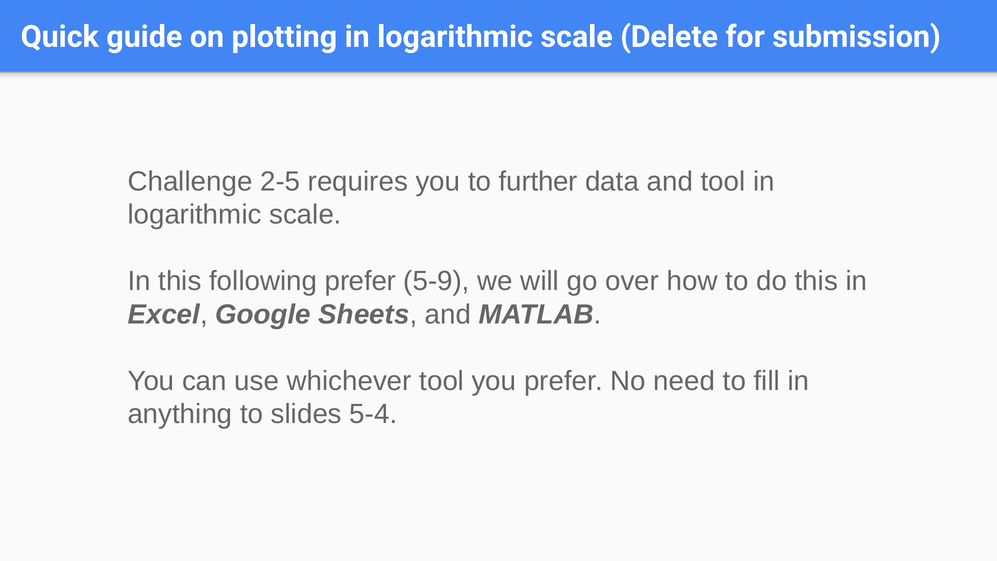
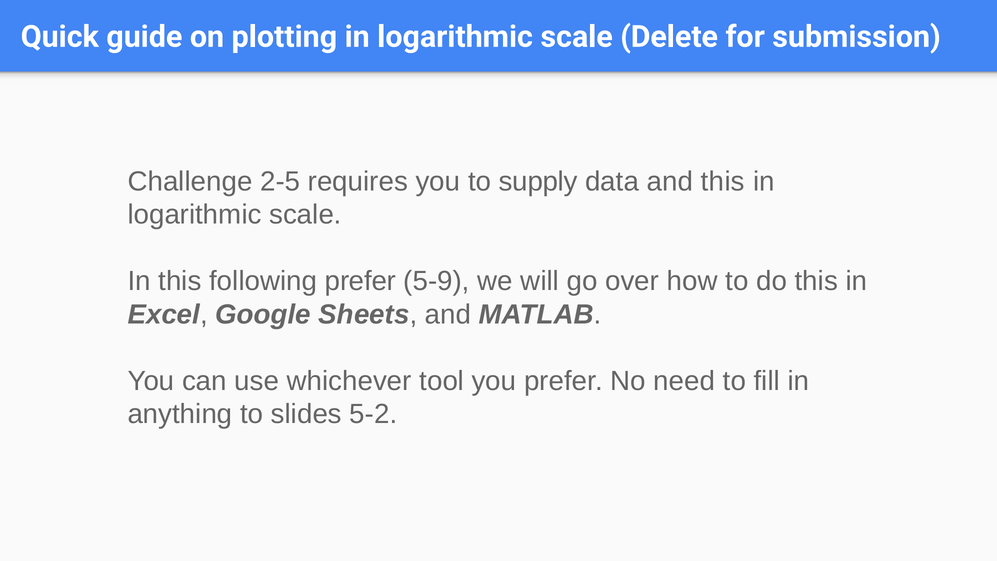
further: further -> supply (538, 181)
and tool: tool -> this (723, 181)
5-4: 5-4 -> 5-2 (373, 414)
